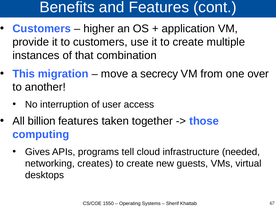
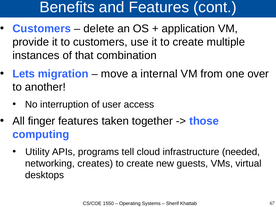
higher: higher -> delete (99, 29)
This: This -> Lets (24, 74)
secrecy: secrecy -> internal (159, 74)
billion: billion -> finger (42, 121)
Gives: Gives -> Utility (37, 152)
